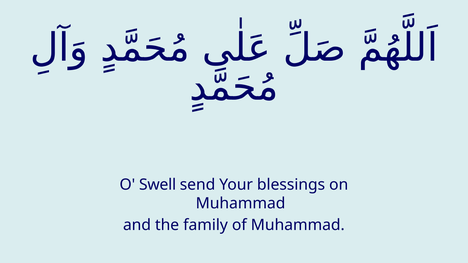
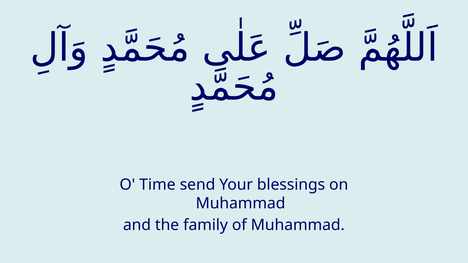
Swell: Swell -> Time (157, 185)
